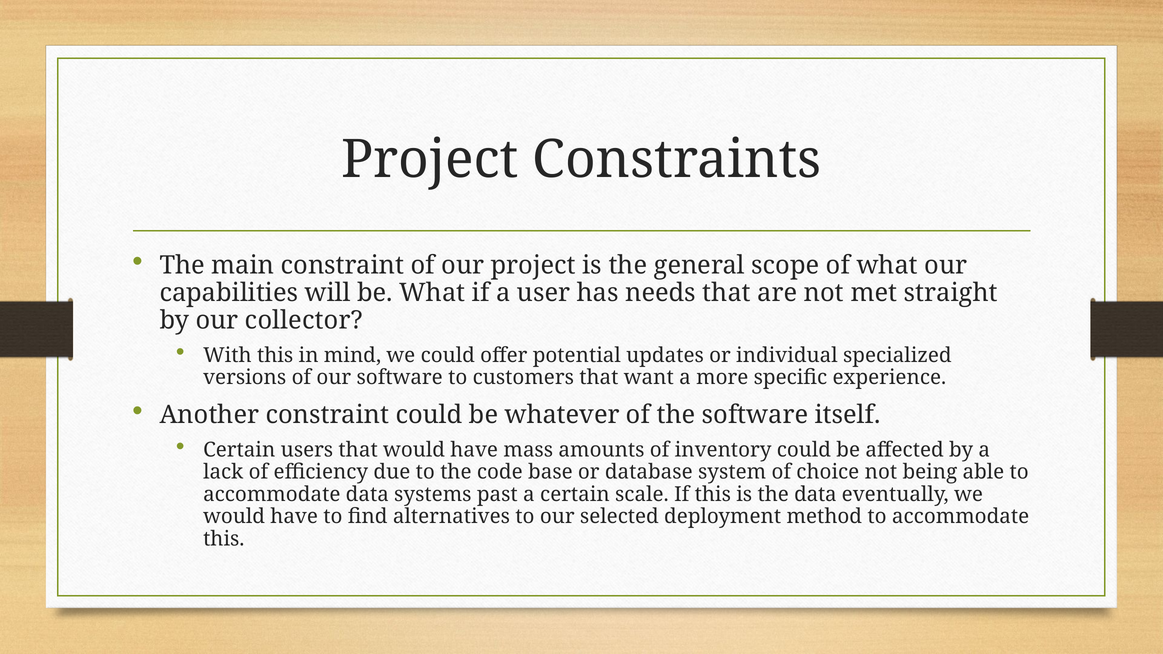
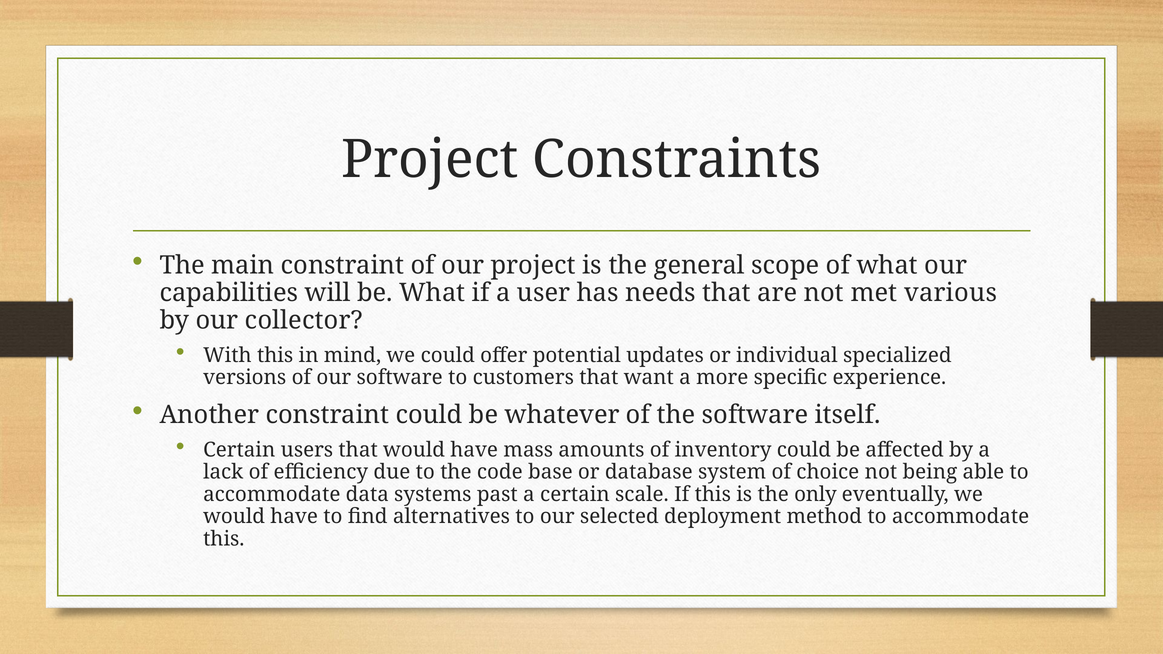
straight: straight -> various (951, 293)
the data: data -> only (815, 494)
